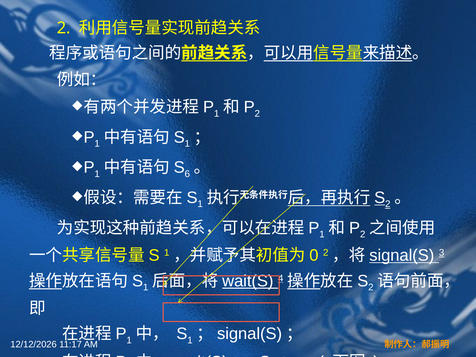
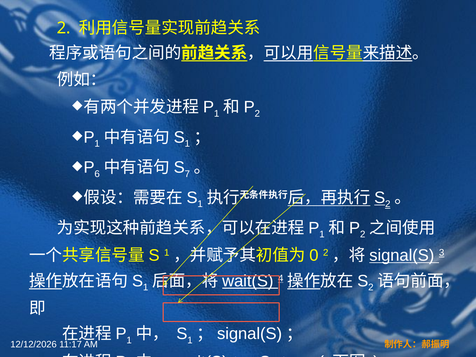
1: 1 -> 6 (97, 174)
6: 6 -> 7 (187, 174)
